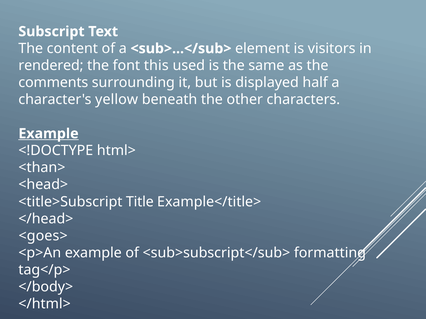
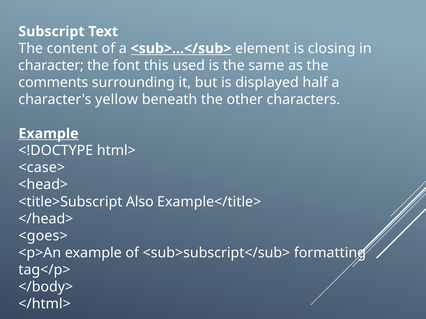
<sub>...</sub> underline: none -> present (181, 49)
visitors: visitors -> closing (332, 49)
rendered: rendered -> character (51, 66)
<than>: <than> -> <case> (42, 168)
Title: Title -> Also (140, 202)
